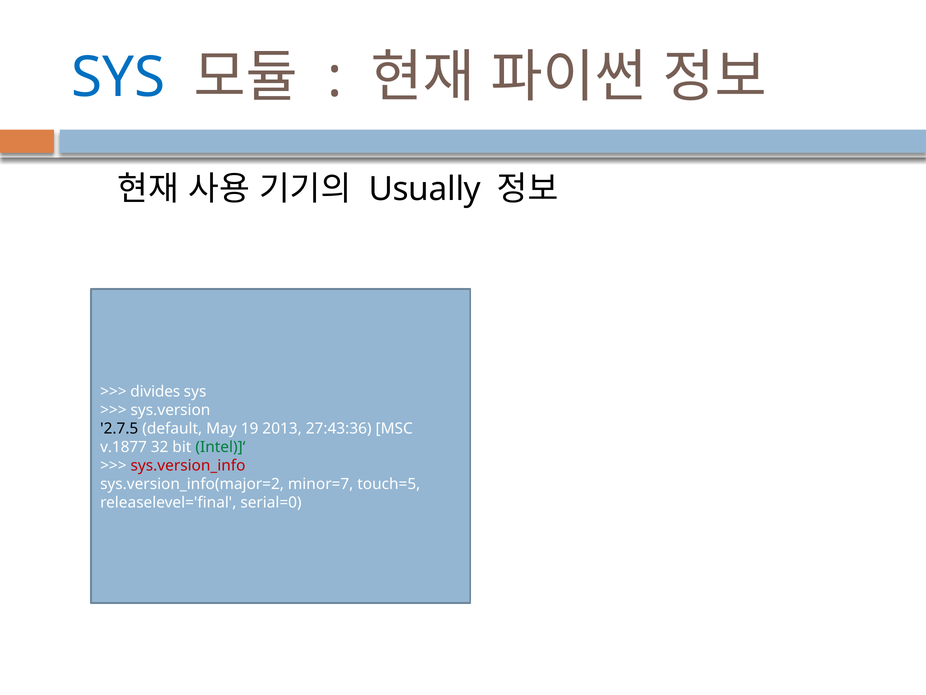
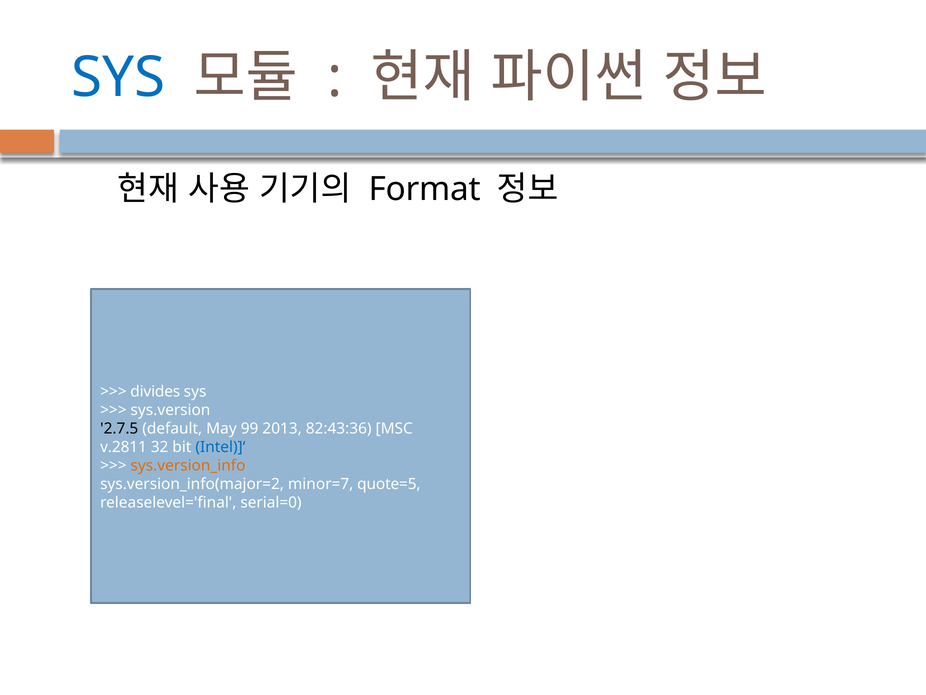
Usually: Usually -> Format (425, 189)
19: 19 -> 99 (250, 428)
27:43:36: 27:43:36 -> 82:43:36 (339, 428)
v.1877: v.1877 -> v.2811 (124, 447)
Intel)]‘ colour: green -> blue (220, 447)
sys.version_info colour: red -> orange (188, 465)
touch=5: touch=5 -> quote=5 (389, 484)
